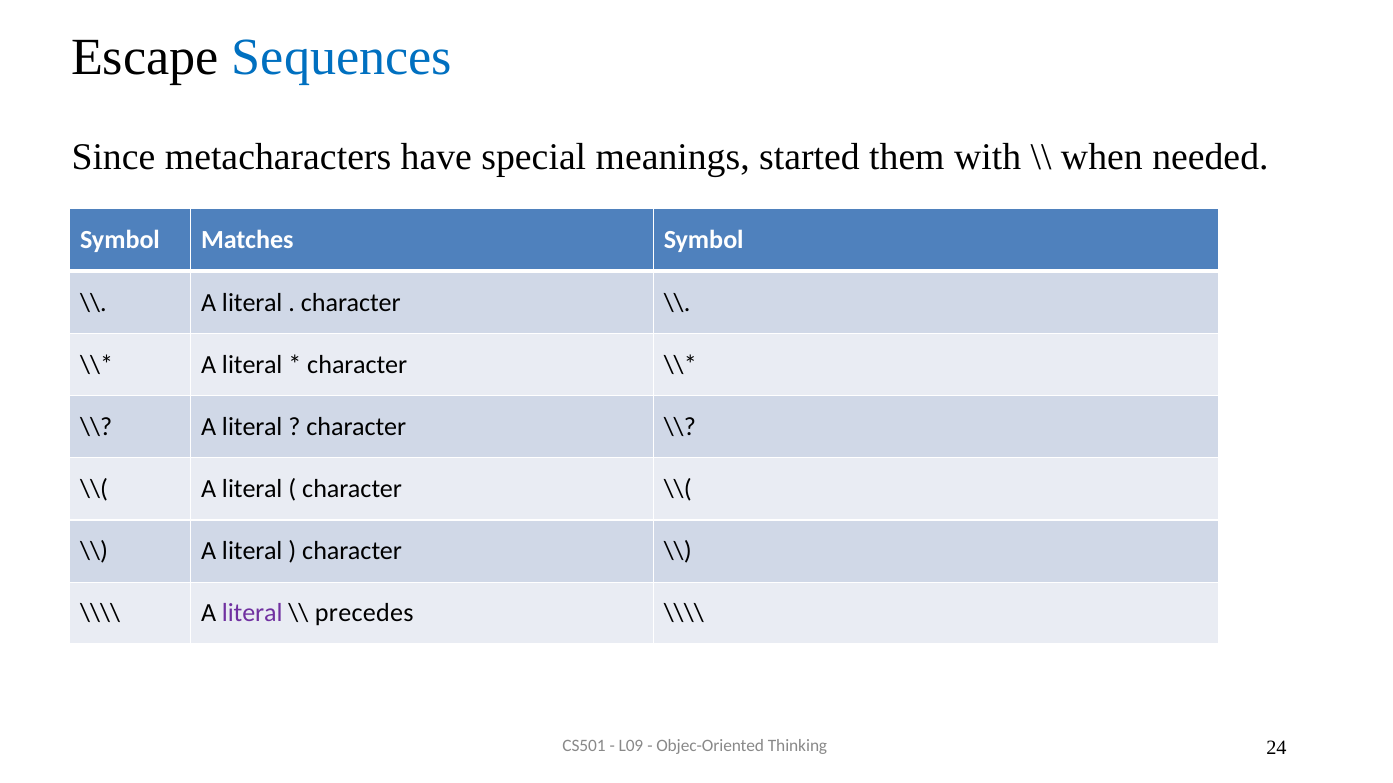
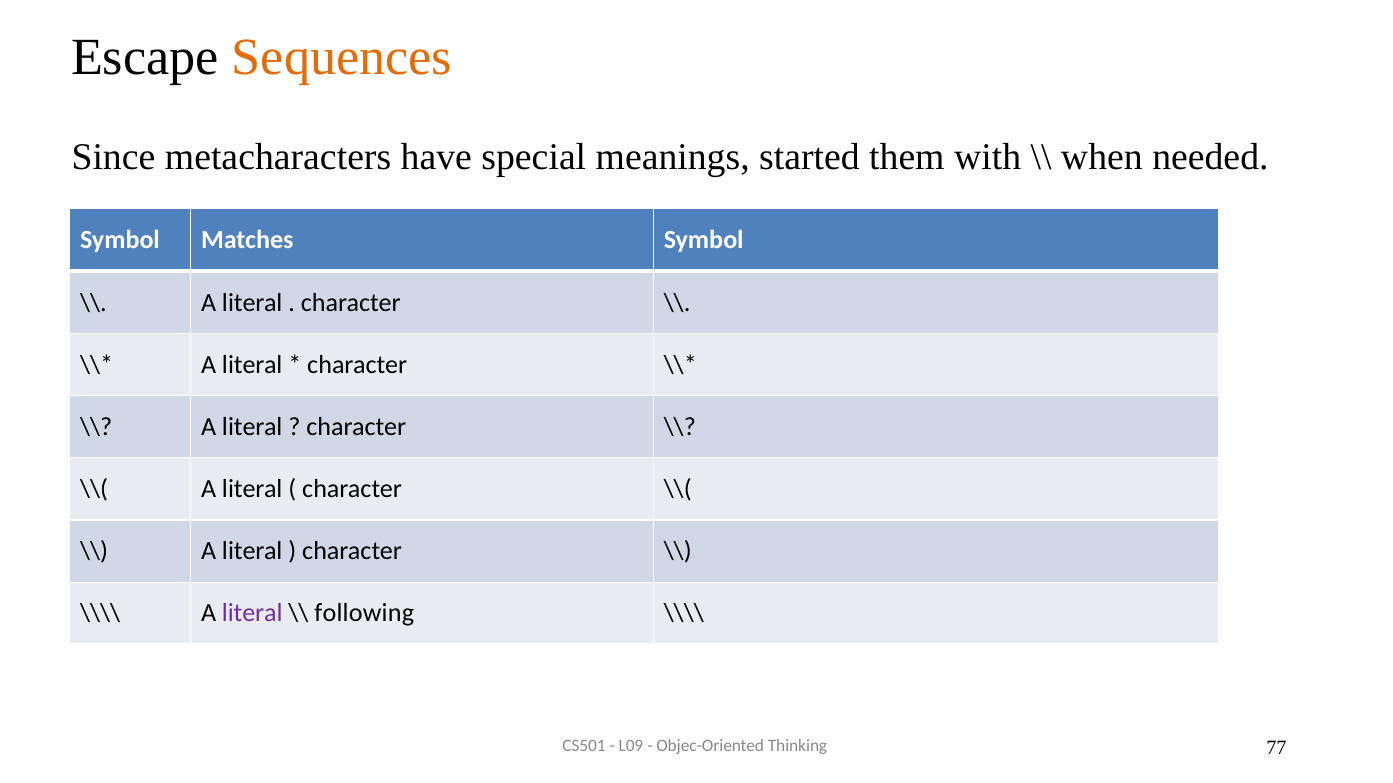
Sequences colour: blue -> orange (342, 58)
precedes: precedes -> following (364, 614)
24: 24 -> 77 (1276, 749)
